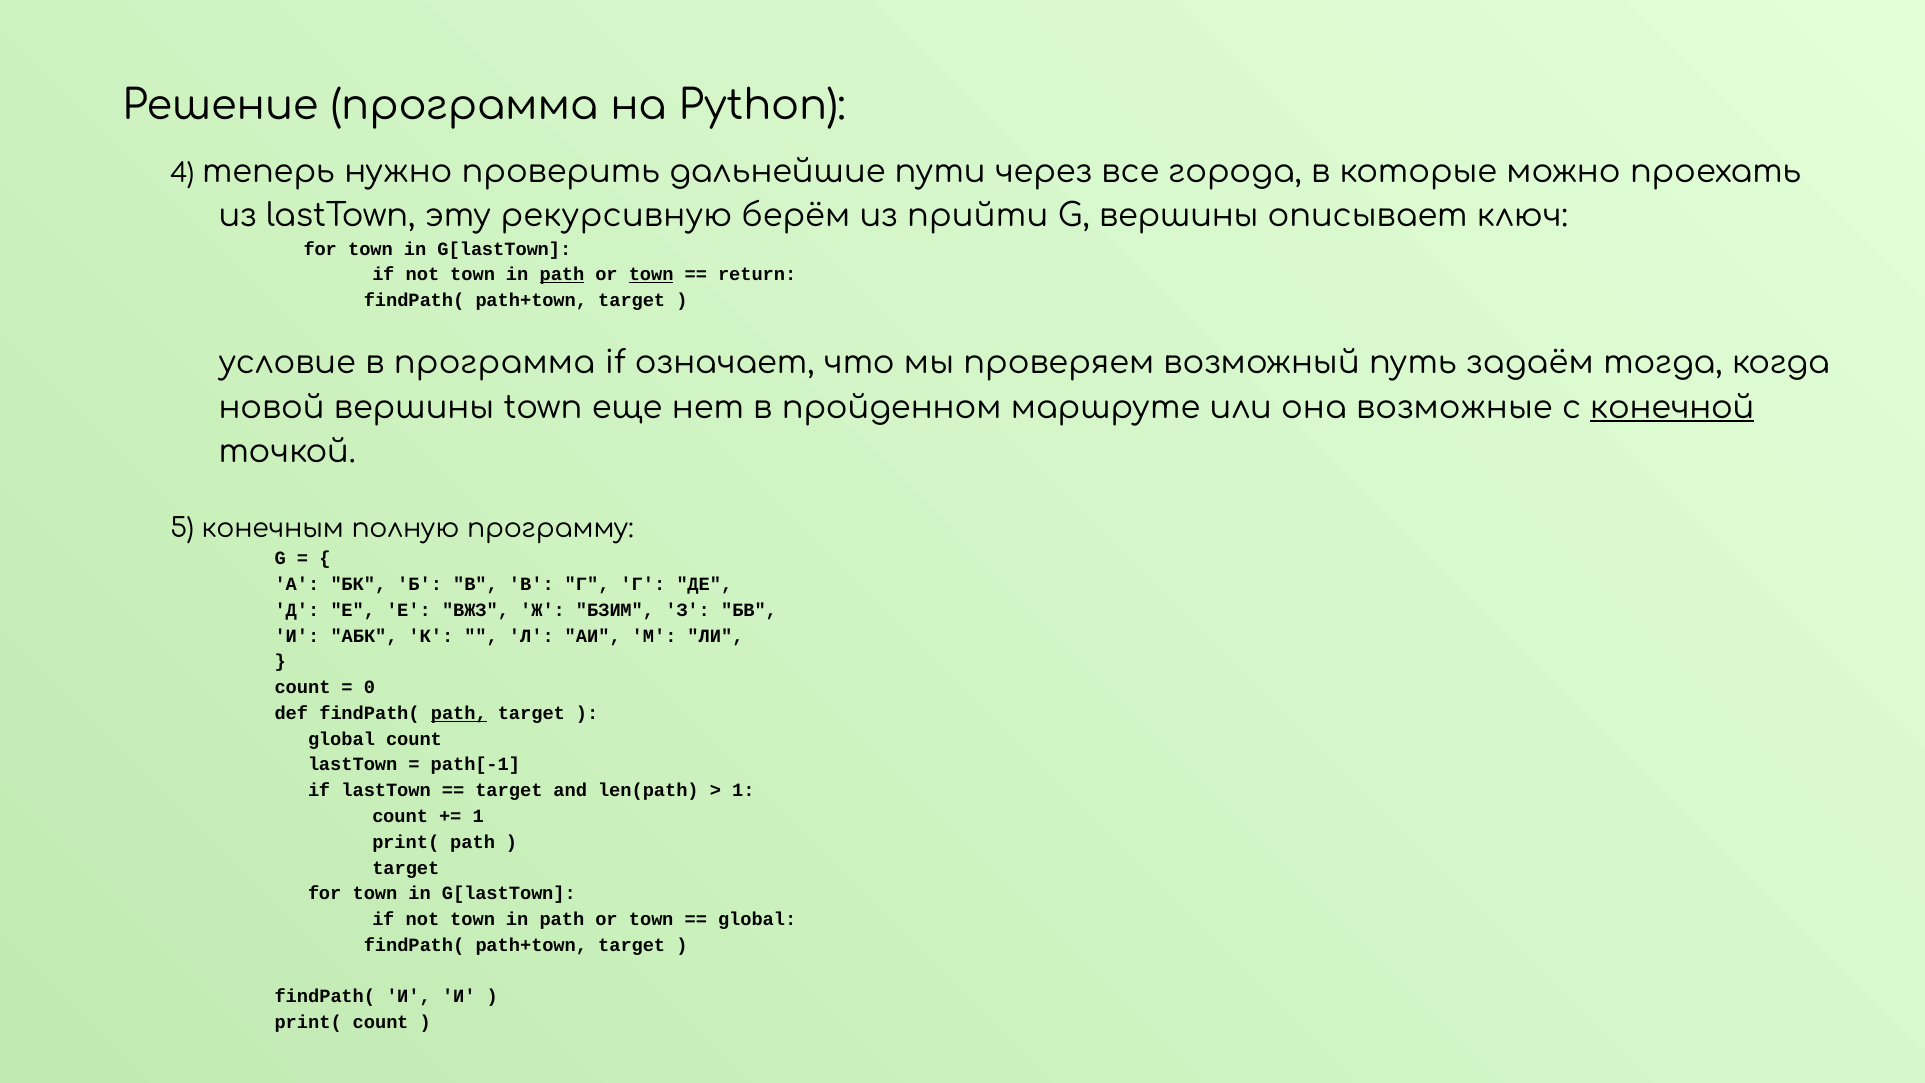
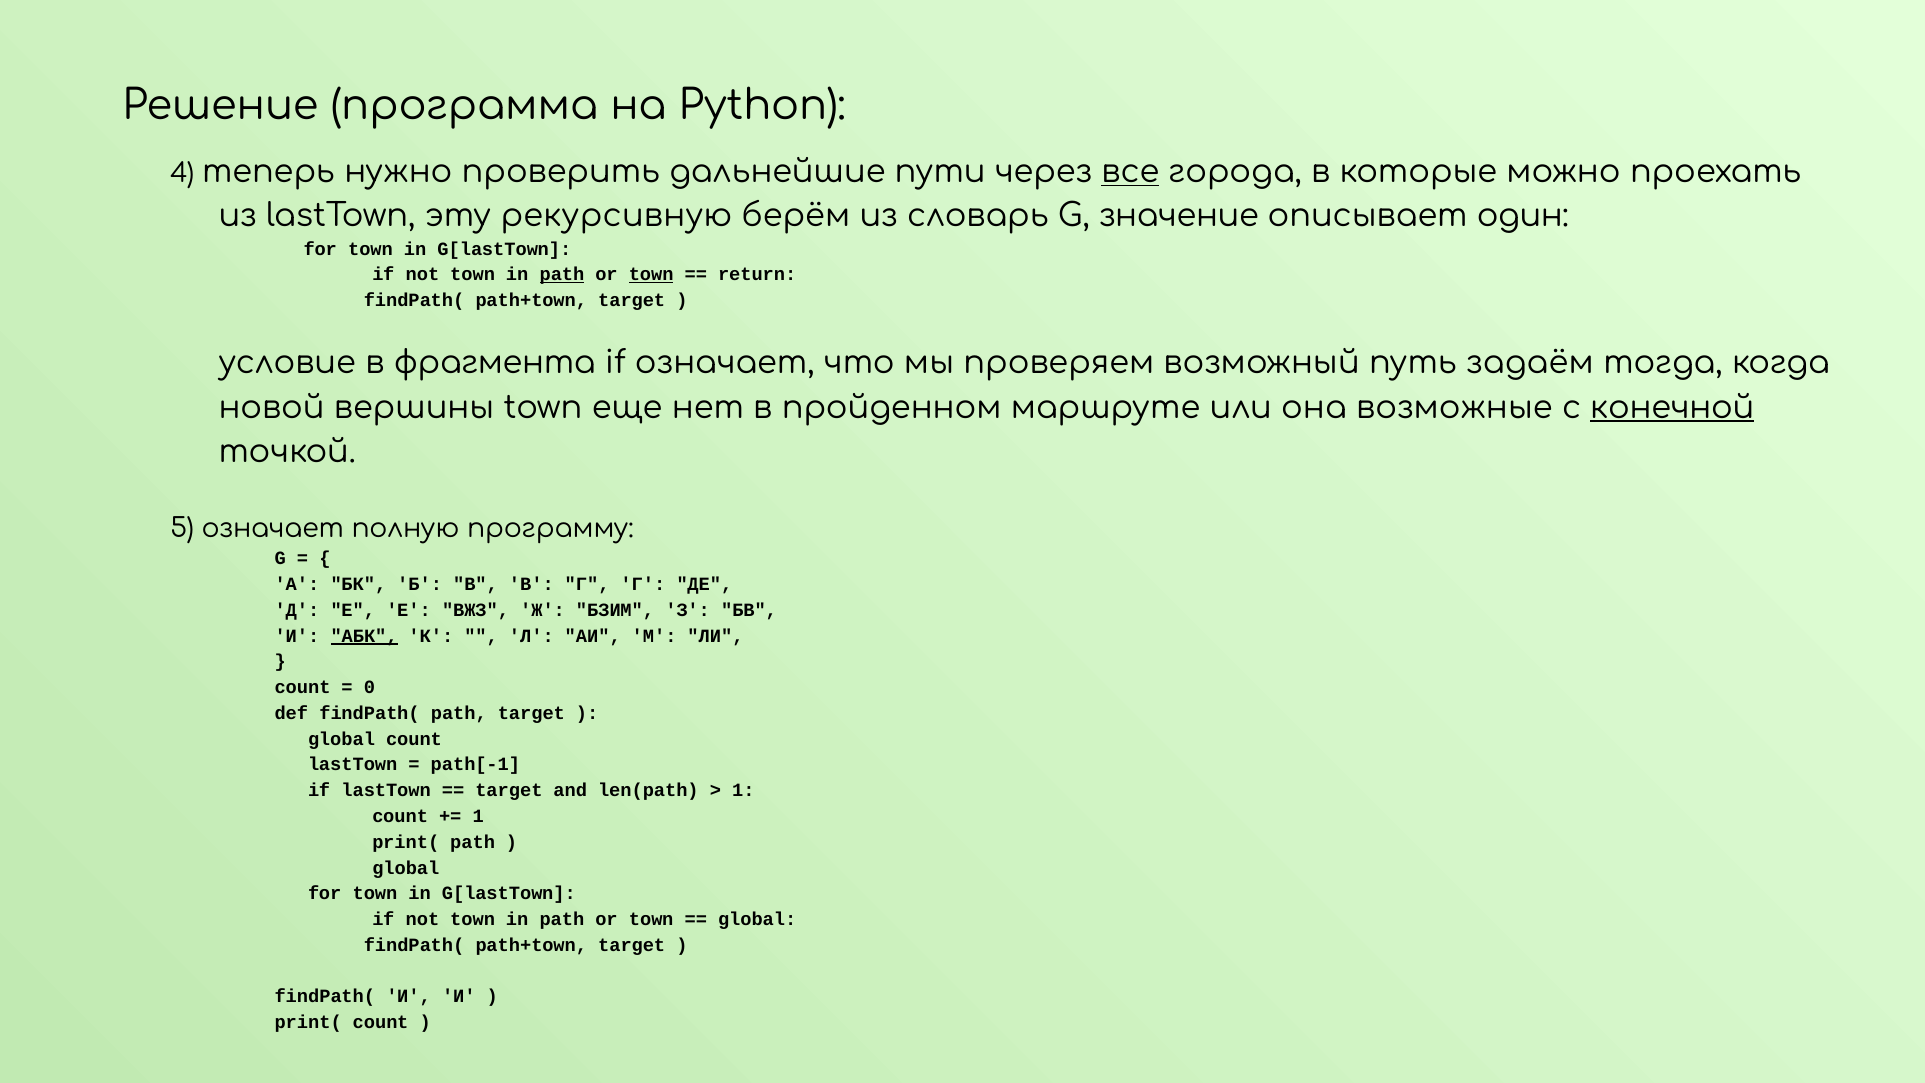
все underline: none -> present (1130, 172)
прийти: прийти -> словарь (978, 216)
G вершины: вершины -> значение (1179, 216)
ключ: ключ -> один (1523, 216)
в программа: программа -> фрагмента (495, 363)
5 конечным: конечным -> означает (273, 528)
АБК underline: none -> present (364, 636)
path underline: present -> none (459, 713)
target: target -> global (406, 868)
